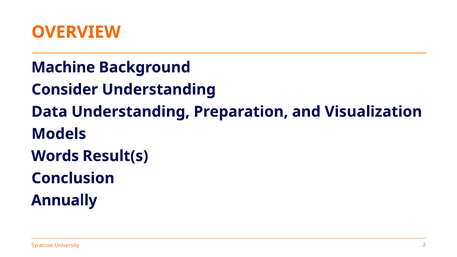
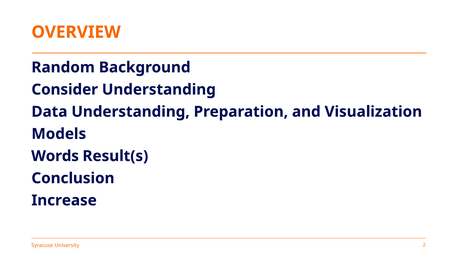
Machine: Machine -> Random (63, 67)
Annually: Annually -> Increase (64, 200)
